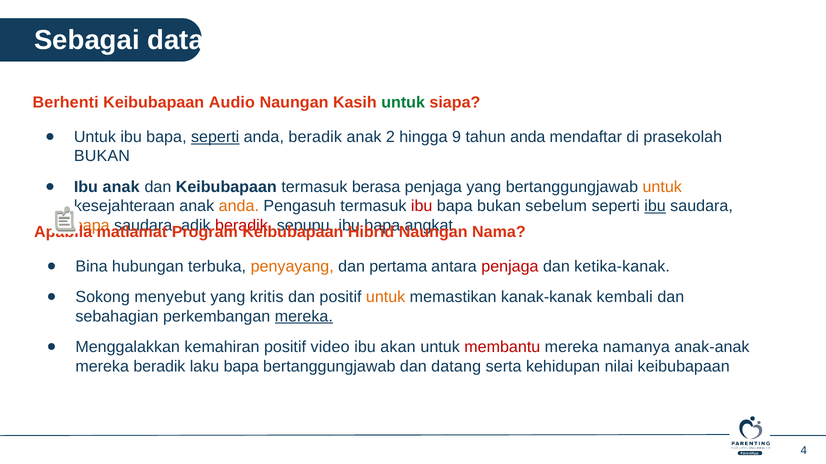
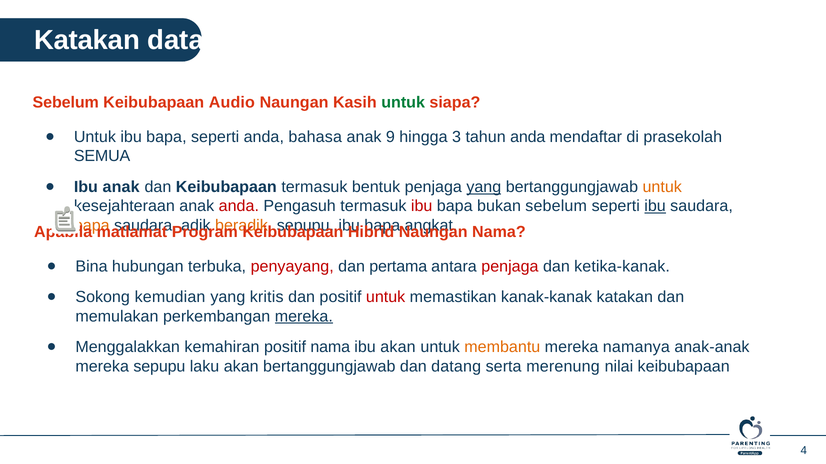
Sebagai: Sebagai -> Katakan (87, 40)
Berhenti: Berhenti -> Sebelum (66, 103)
seperti underline: present -> none (215, 137)
anda beradik: beradik -> bahasa (315, 137)
2: 2 -> 9 (390, 137)
9: 9 -> 3 (457, 137)
BUKAN: BUKAN -> SEMUA (102, 156)
berasa: berasa -> bentuk (376, 187)
yang underline: none -> present (484, 187)
anda colour: orange -> red (239, 206)
beradik colour: red -> orange (244, 226)
penyayang colour: orange -> red (292, 267)
menyebut: menyebut -> kemudian (170, 297)
untuk colour: orange -> red (386, 297)
kanak-kanak kembali: kembali -> katakan (625, 297)
sebahagian: sebahagian -> memulakan (117, 317)
positif video: video -> nama (330, 347)
membantu colour: red -> orange (502, 347)
mereka beradik: beradik -> sepupu (159, 367)
laku bapa: bapa -> akan (241, 367)
kehidupan: kehidupan -> merenung (563, 367)
